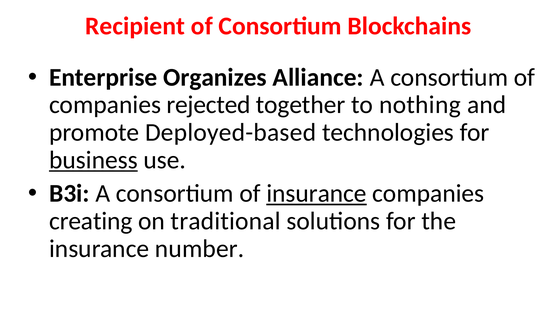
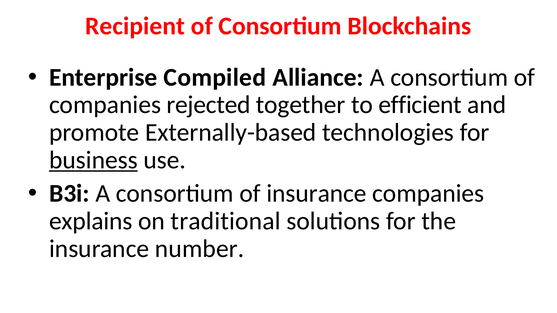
Organizes: Organizes -> Compiled (215, 77)
nothing: nothing -> efficient (420, 105)
Deployed-based: Deployed-based -> Externally-based (231, 133)
insurance underline: present -> none (317, 194)
creating: creating -> explains (91, 221)
